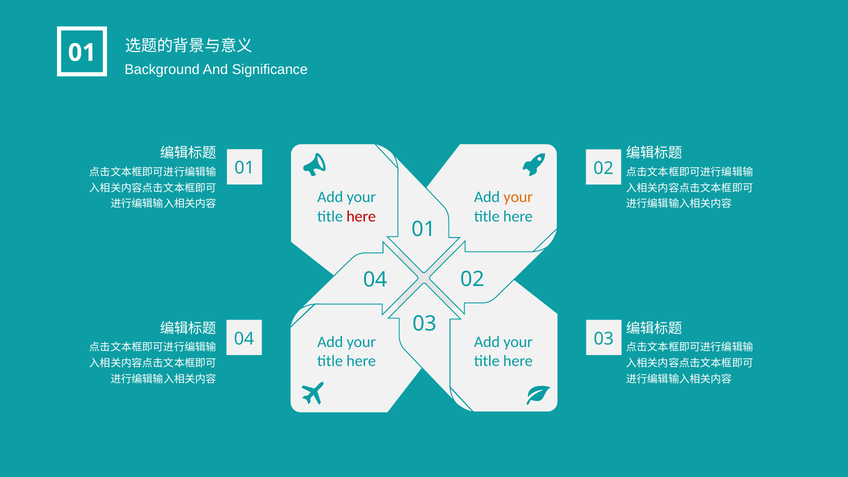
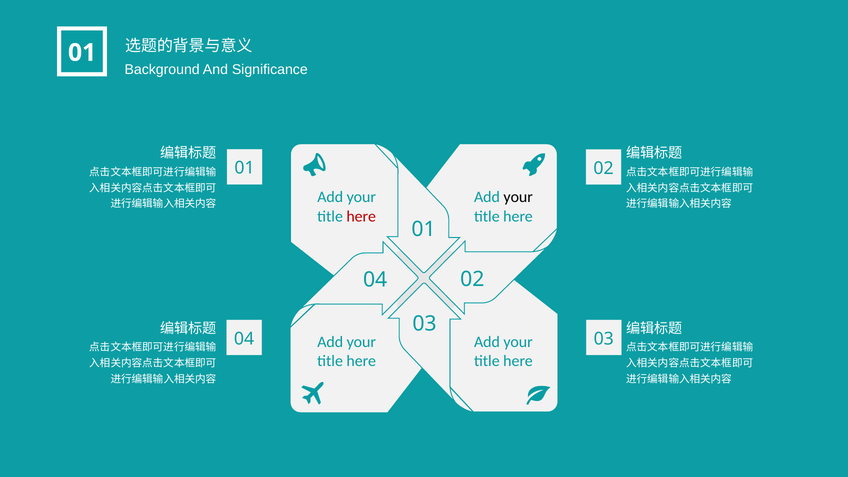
your colour: orange -> black (518, 197)
